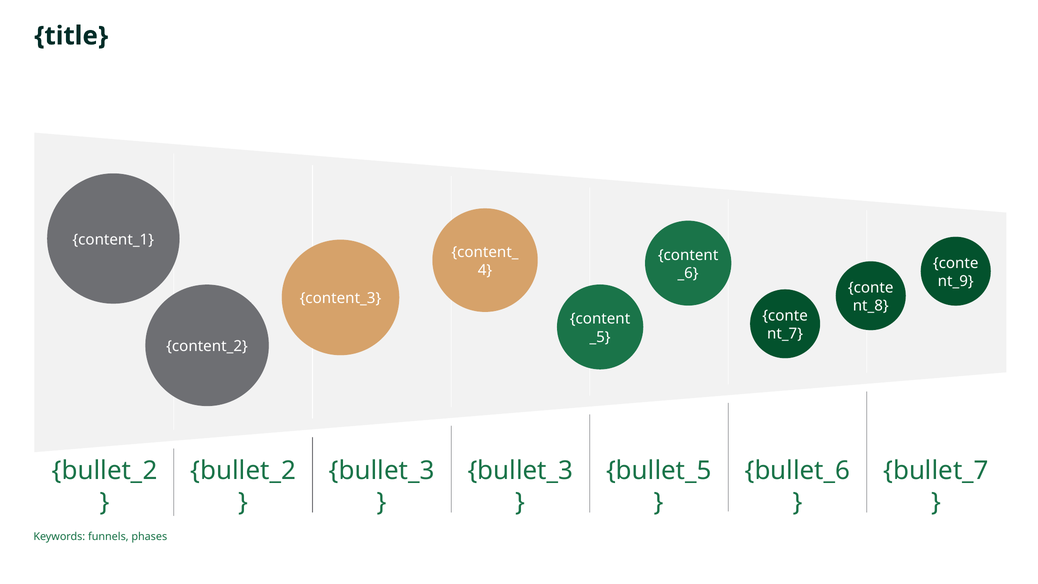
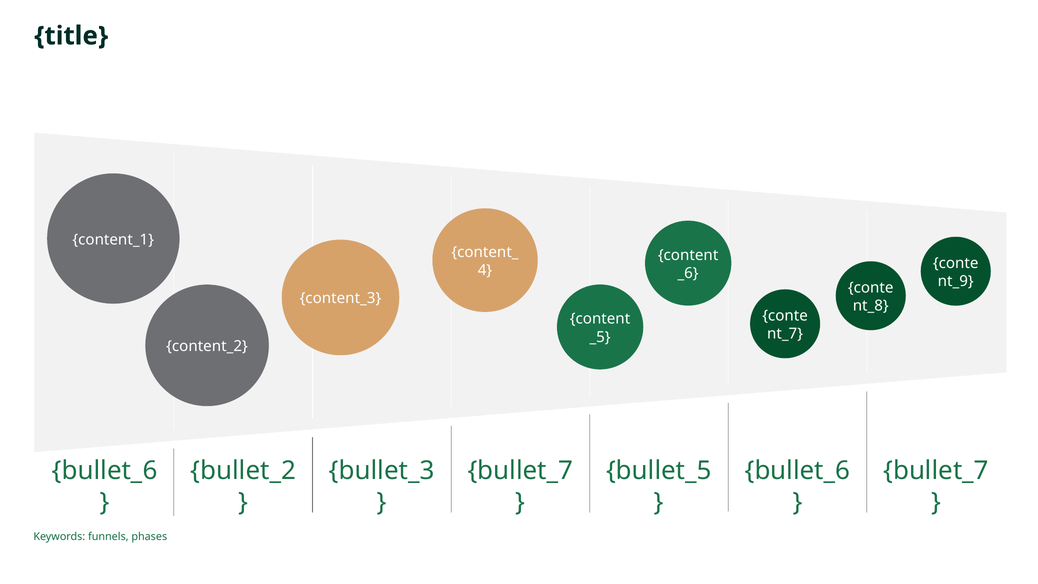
bullet_2: bullet_2 -> bullet_6 (105, 471)
bullet_3: bullet_3 -> bullet_7 (520, 471)
